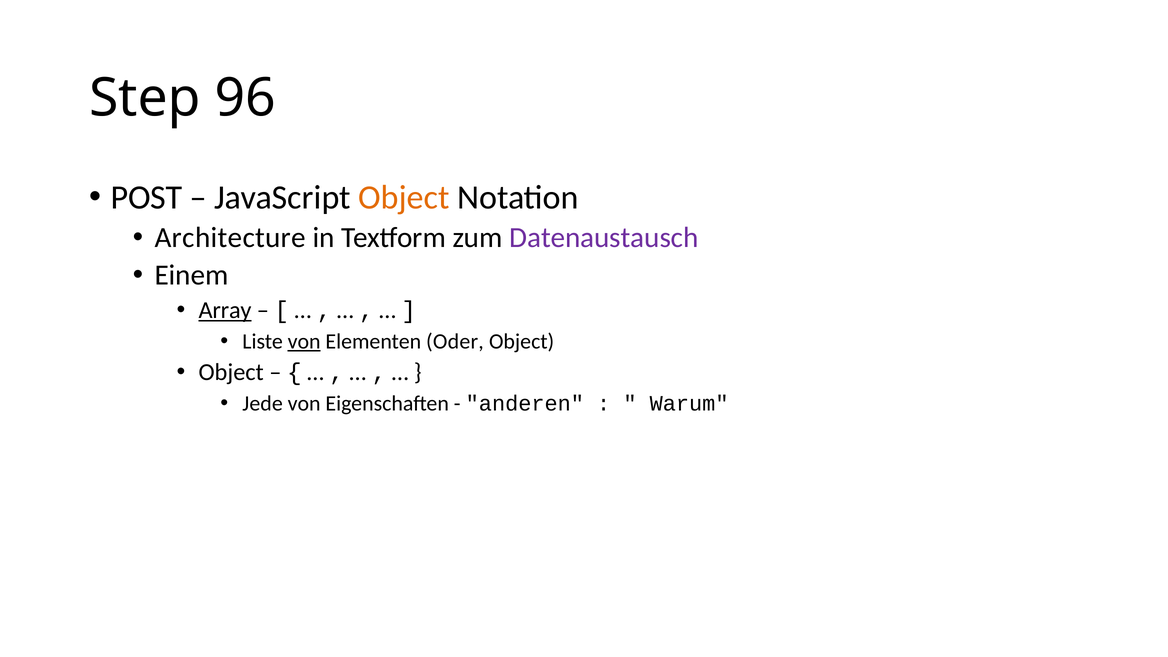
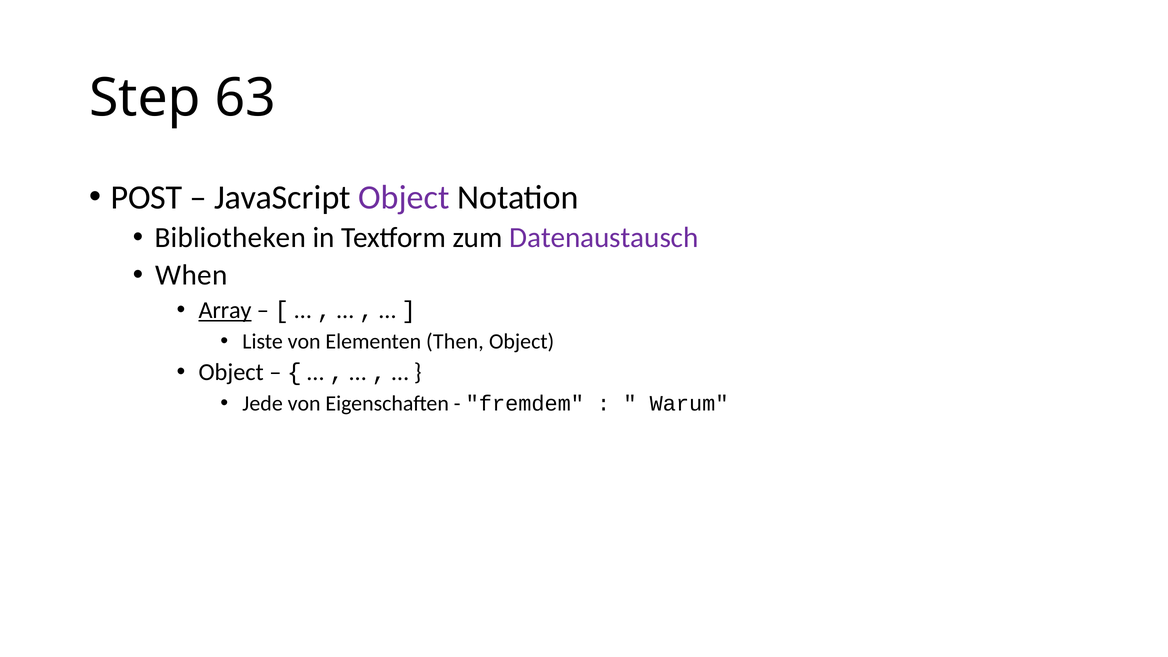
96: 96 -> 63 (245, 98)
Object colour: orange -> purple (404, 197)
Architecture: Architecture -> Bibliotheken (230, 238)
Einem: Einem -> When (191, 275)
von underline: present -> none (304, 341)
Oder: Oder -> Then (455, 341)
anderen: anderen -> fremdem (525, 403)
